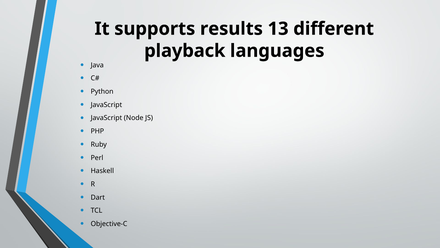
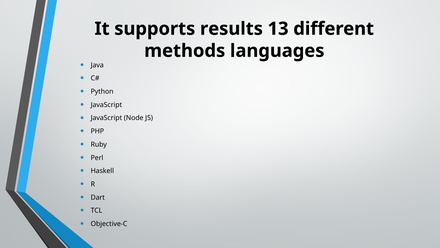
playback: playback -> methods (185, 51)
